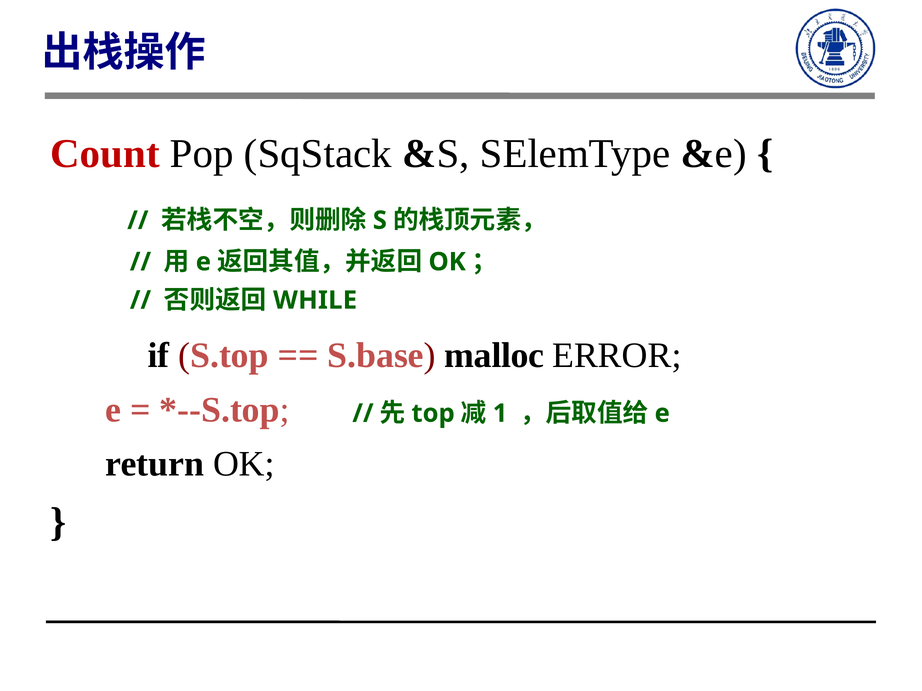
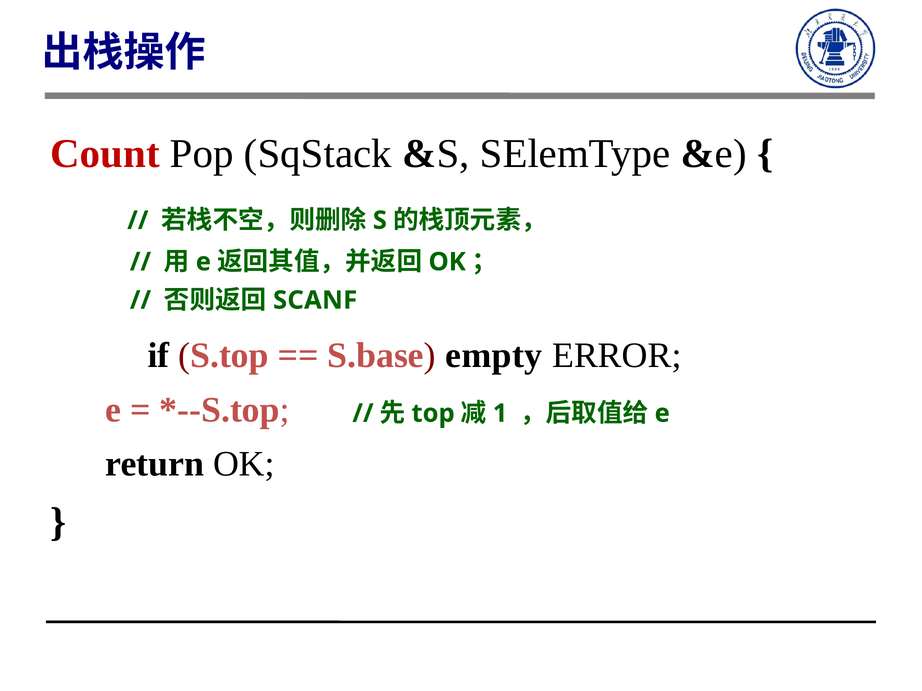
WHILE: WHILE -> SCANF (315, 300)
malloc: malloc -> empty (494, 355)
